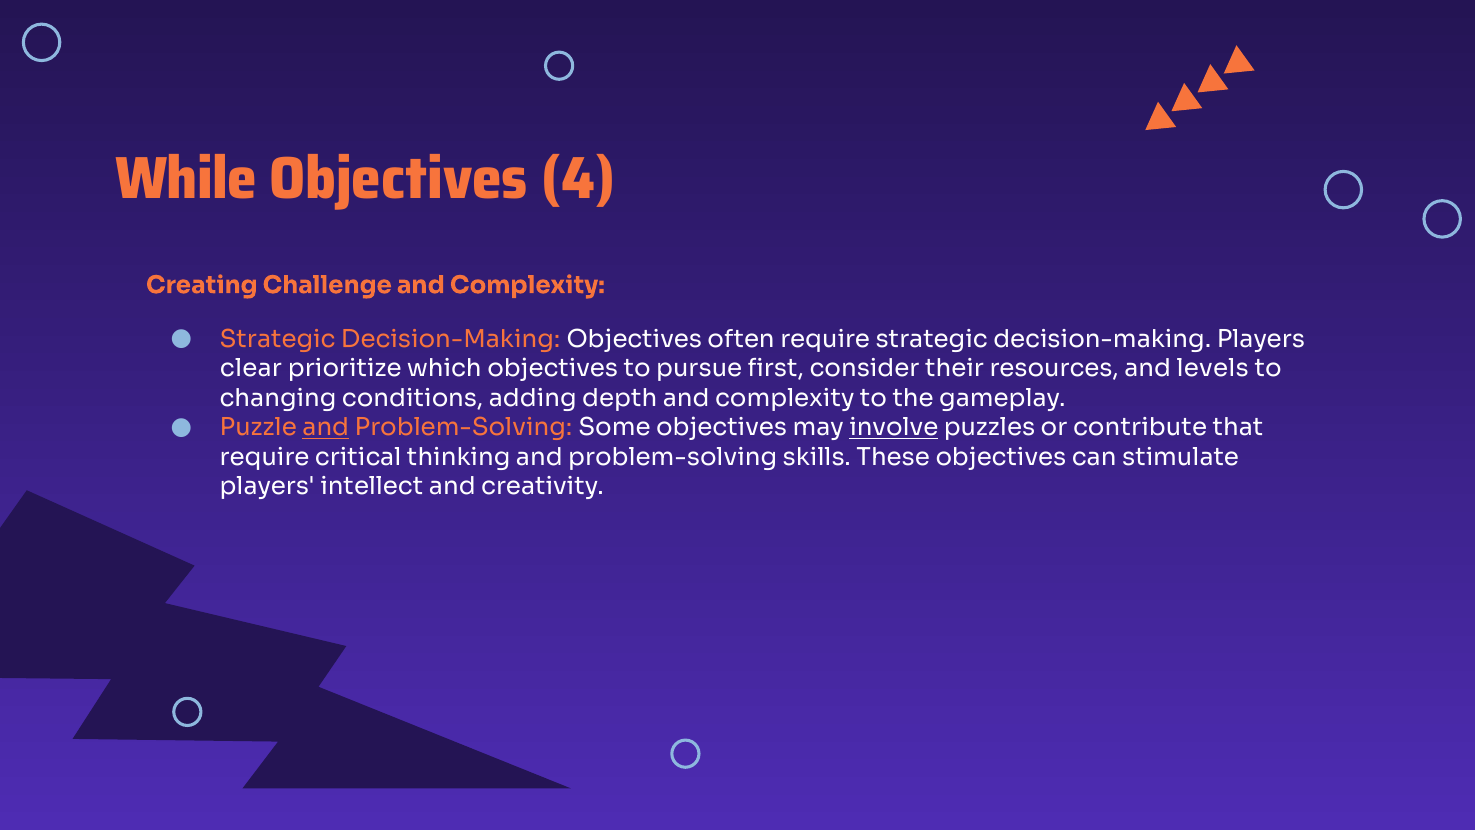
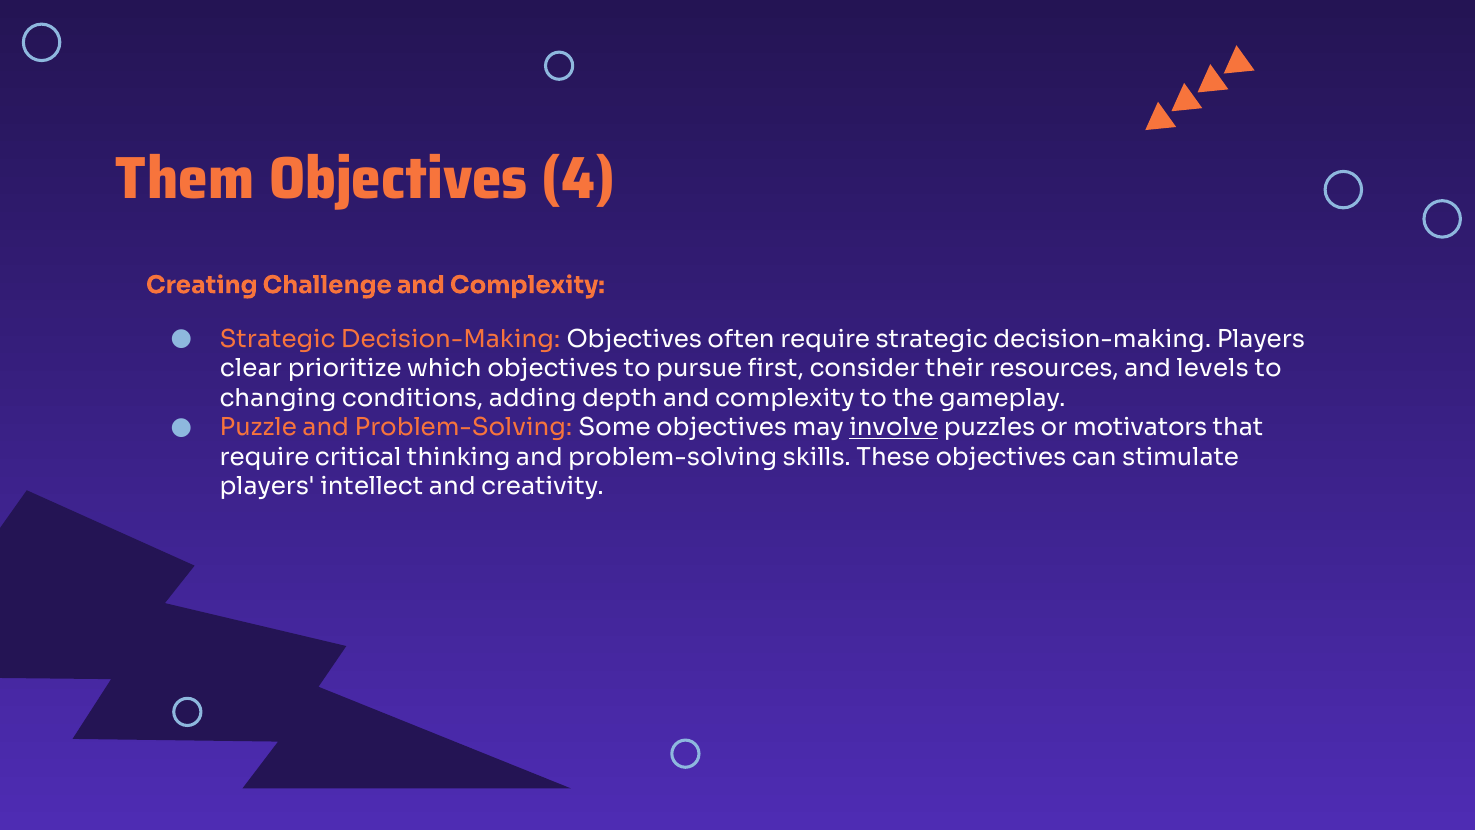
While: While -> Them (185, 179)
and underline: present -> none (326, 428)
contribute: contribute -> motivators (1140, 428)
